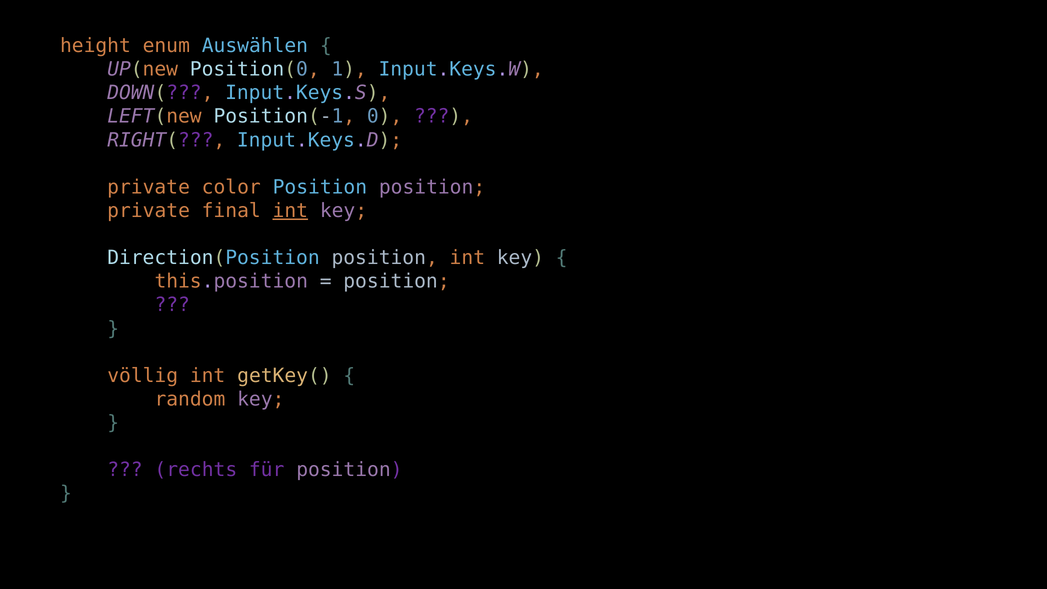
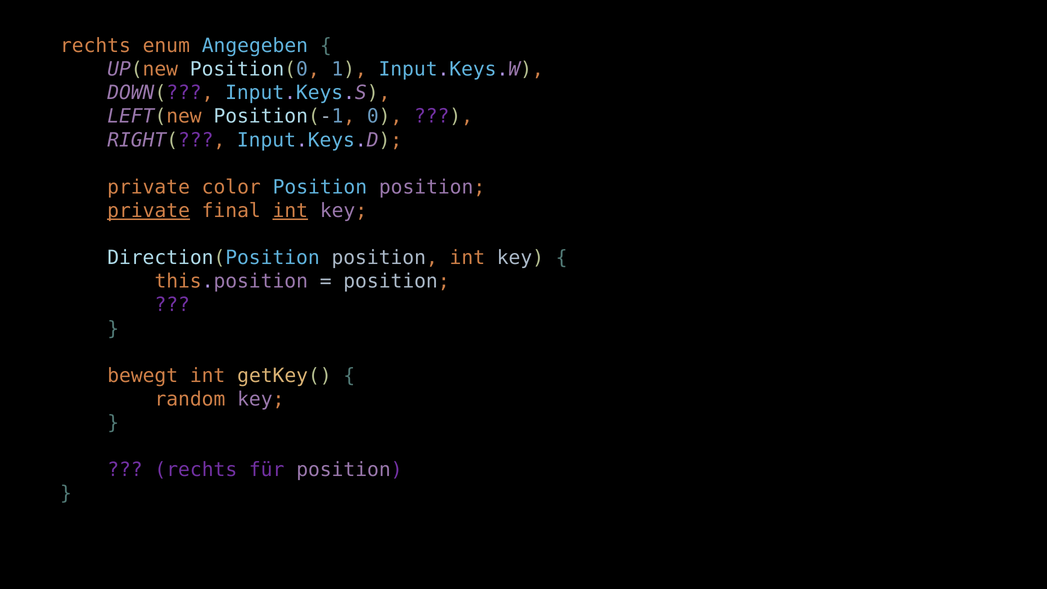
height: height -> rechts (95, 46)
Auswählen: Auswählen -> Angegeben (255, 46)
private underline: none -> present (149, 211)
völlig: völlig -> bewegt (143, 376)
